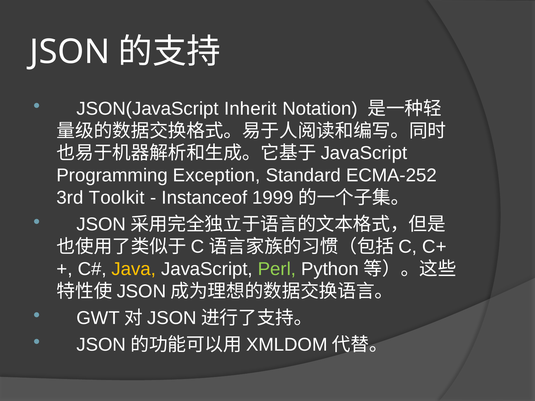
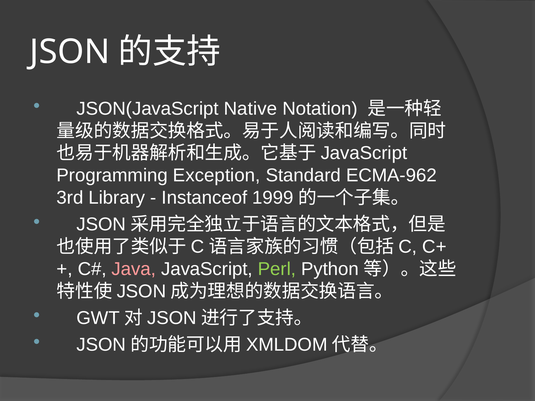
Inherit: Inherit -> Native (250, 109)
ECMA-252: ECMA-252 -> ECMA-962 (391, 176)
Toolkit: Toolkit -> Library (117, 198)
Java colour: yellow -> pink (134, 269)
